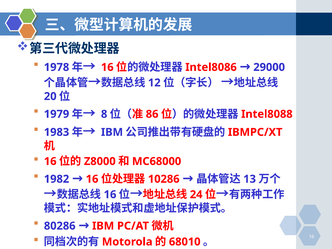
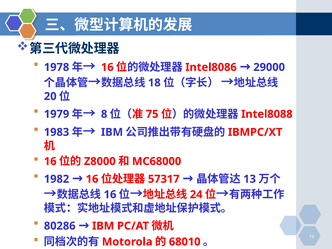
12: 12 -> 18 (154, 83)
86: 86 -> 75 (152, 114)
10286: 10286 -> 57317 (164, 179)
